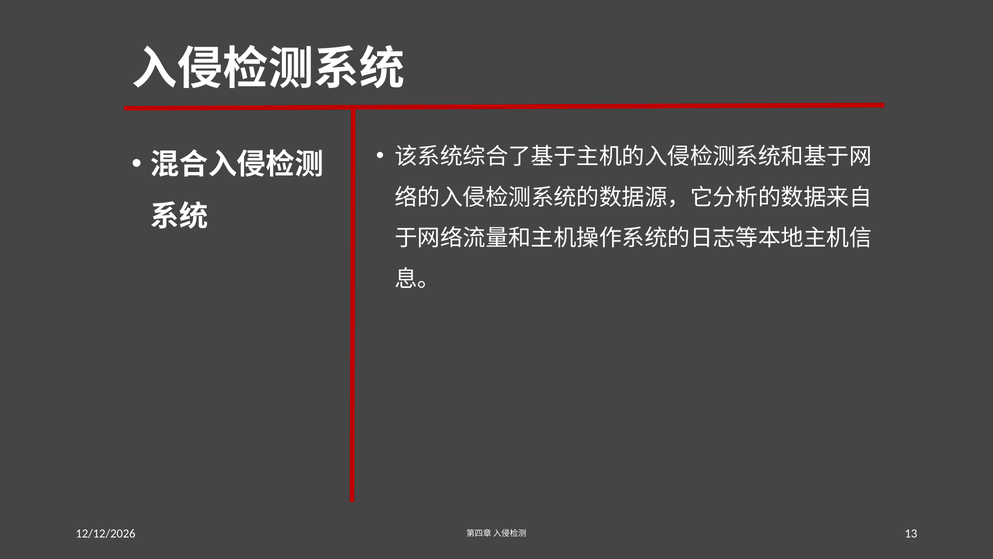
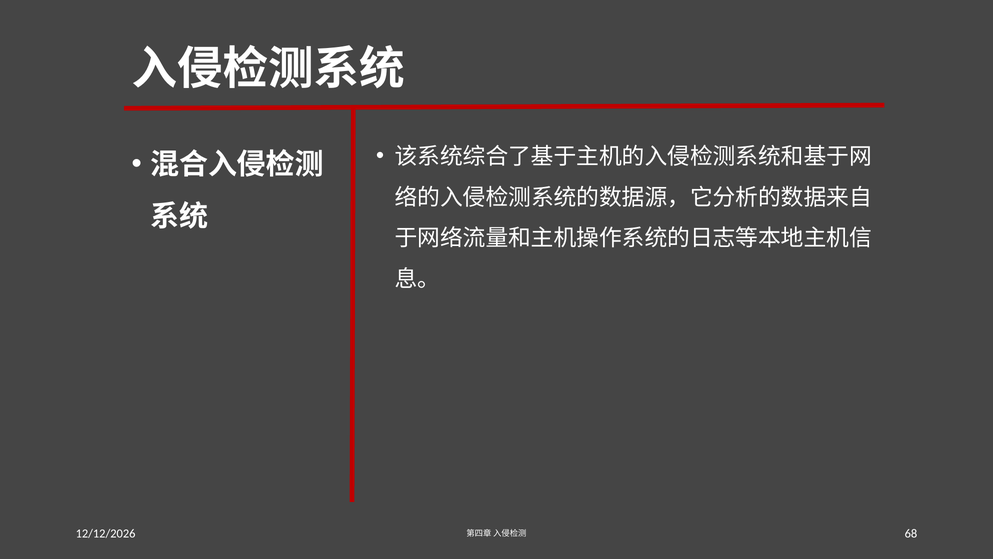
13: 13 -> 68 (911, 533)
